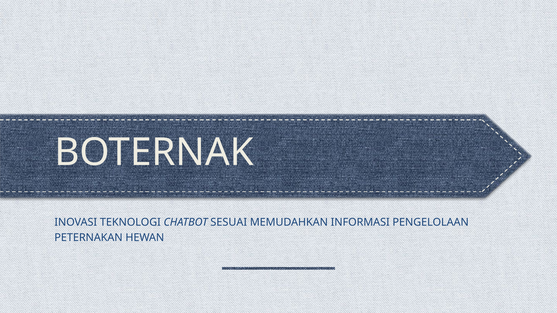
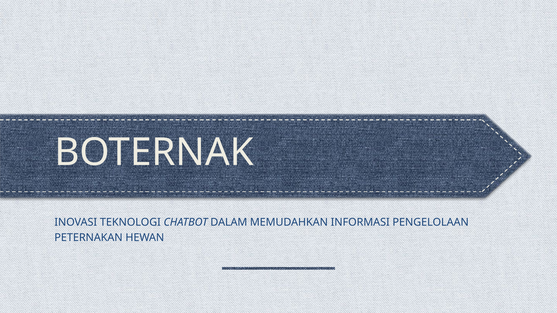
SESUAI: SESUAI -> DALAM (229, 222)
